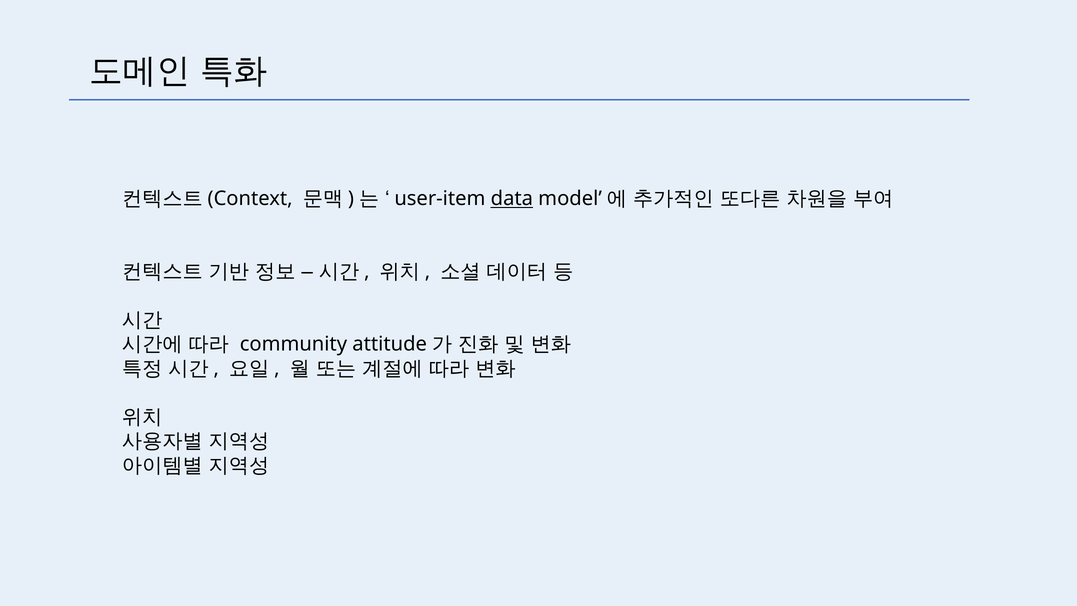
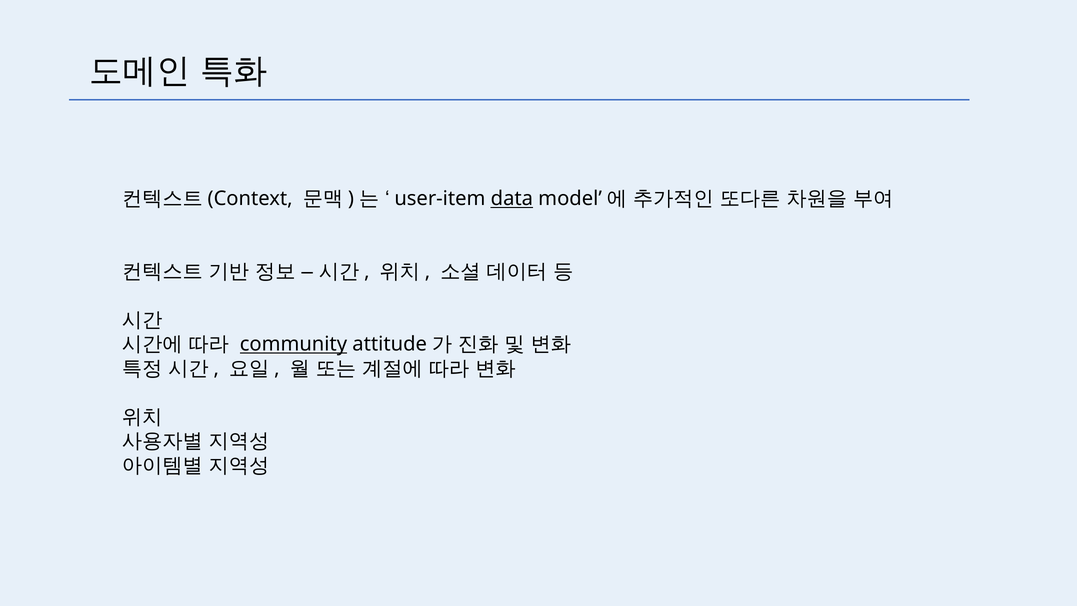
community underline: none -> present (293, 344)
